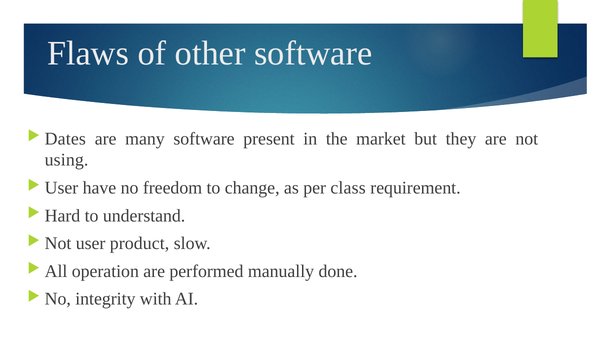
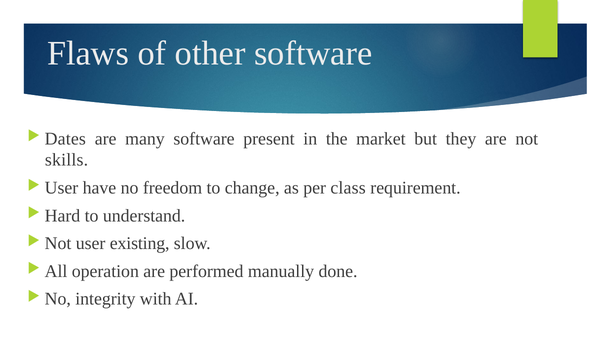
using: using -> skills (67, 160)
product: product -> existing (140, 243)
